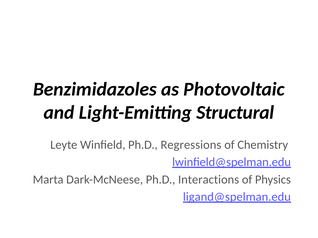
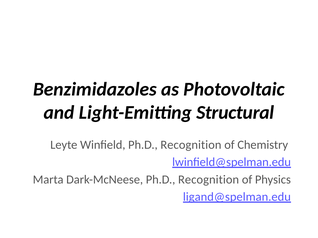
Winfield Ph.D Regressions: Regressions -> Recognition (191, 145)
Dark-McNeese Ph.D Interactions: Interactions -> Recognition (209, 180)
